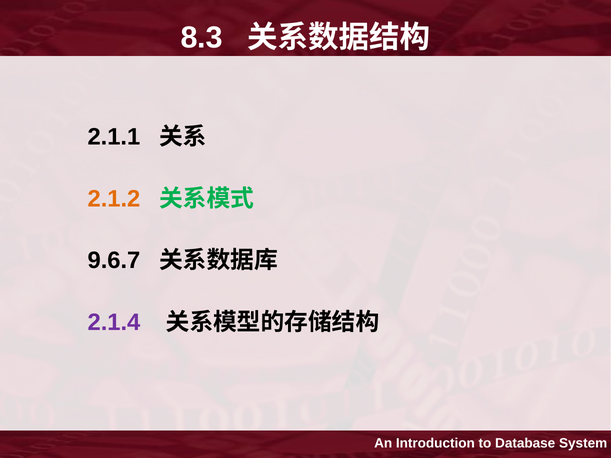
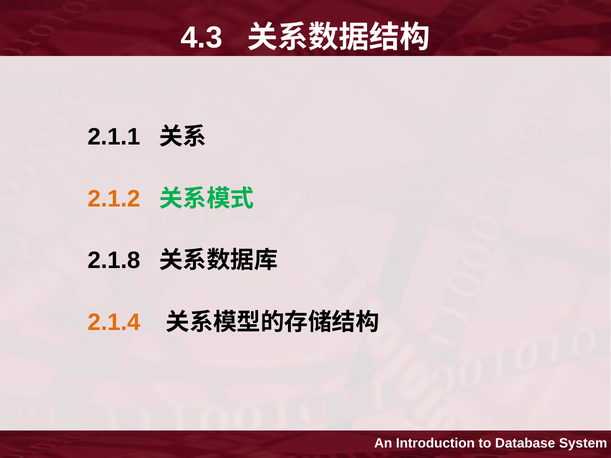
8.3: 8.3 -> 4.3 (202, 37)
9.6.7: 9.6.7 -> 2.1.8 (114, 261)
2.1.4 colour: purple -> orange (114, 323)
